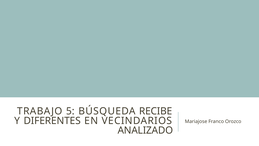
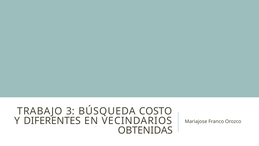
5: 5 -> 3 (70, 111)
RECIBE: RECIBE -> COSTO (156, 111)
ANALIZADO: ANALIZADO -> OBTENIDAS (145, 130)
